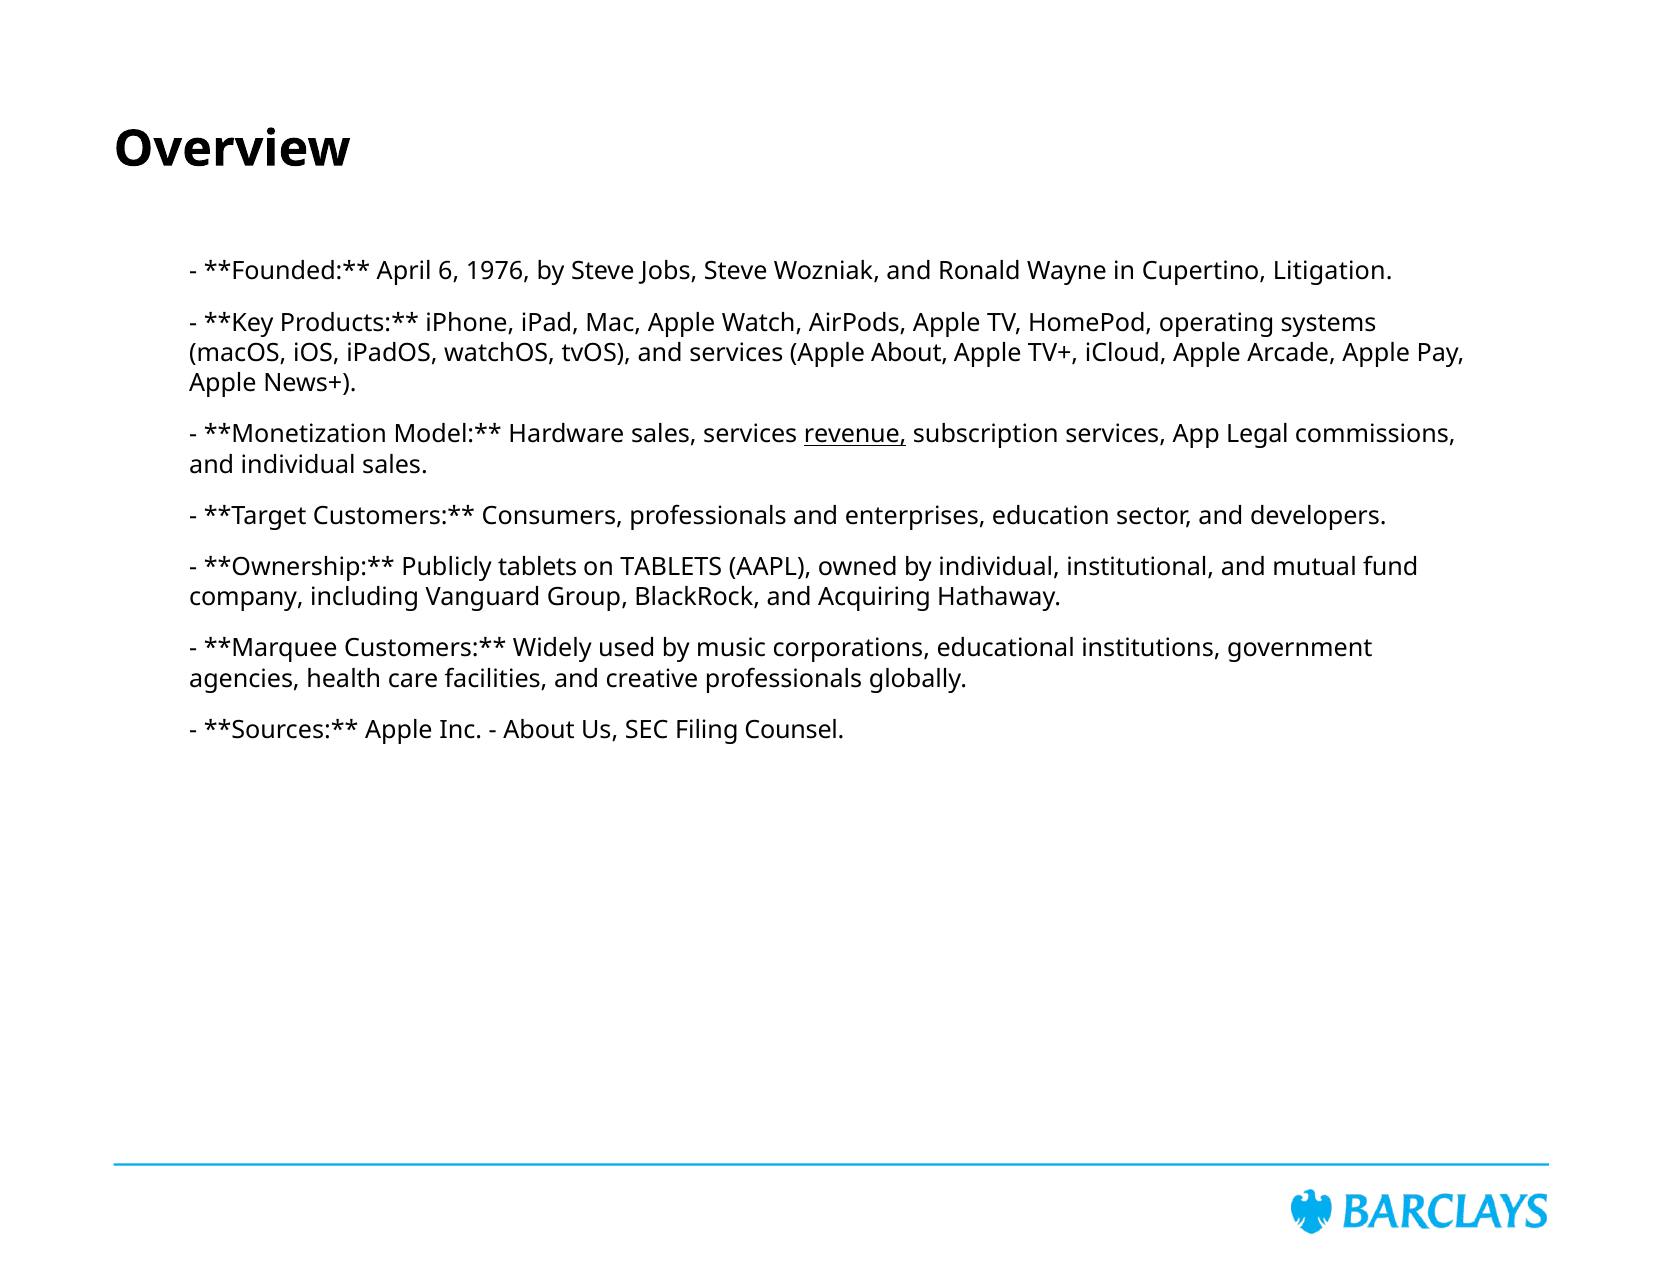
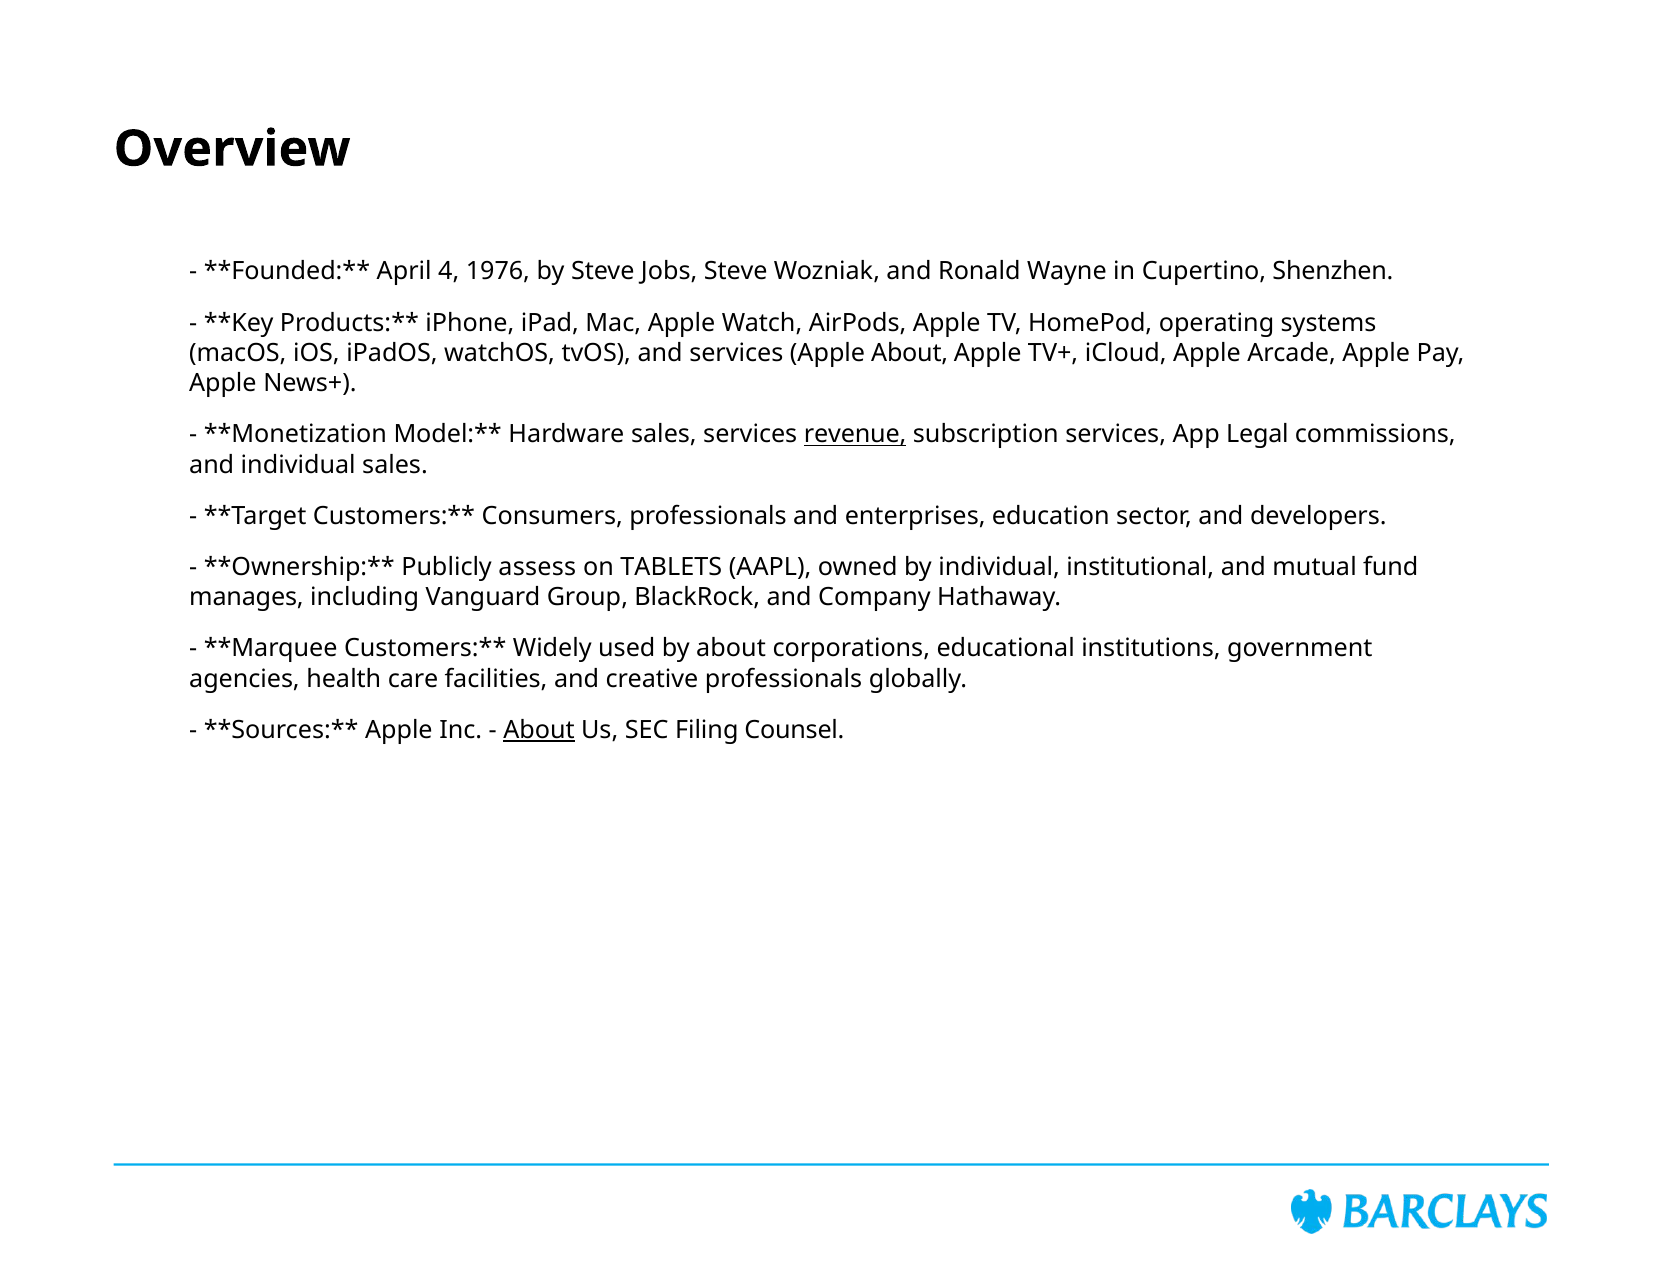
6: 6 -> 4 (449, 272)
Litigation: Litigation -> Shenzhen (1333, 272)
Publicly tablets: tablets -> assess (537, 567)
company: company -> manages (246, 597)
Acquiring: Acquiring -> Company (874, 597)
by music: music -> about (731, 649)
About underline: none -> present (539, 730)
